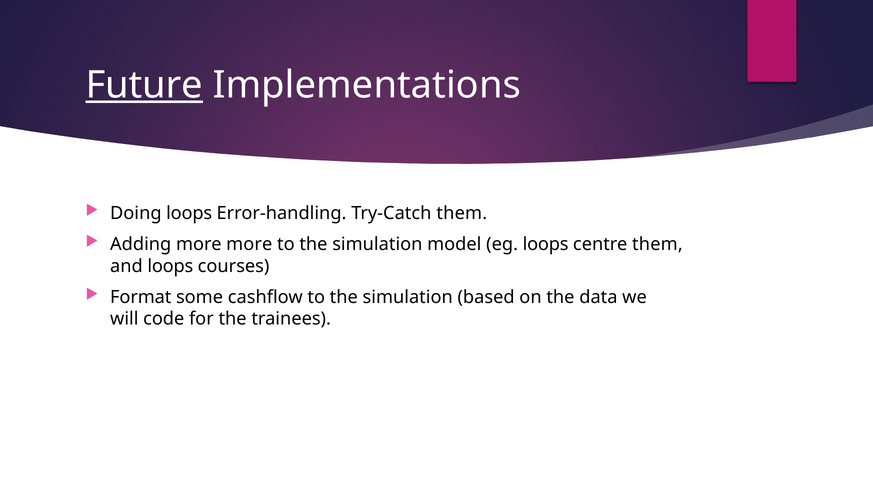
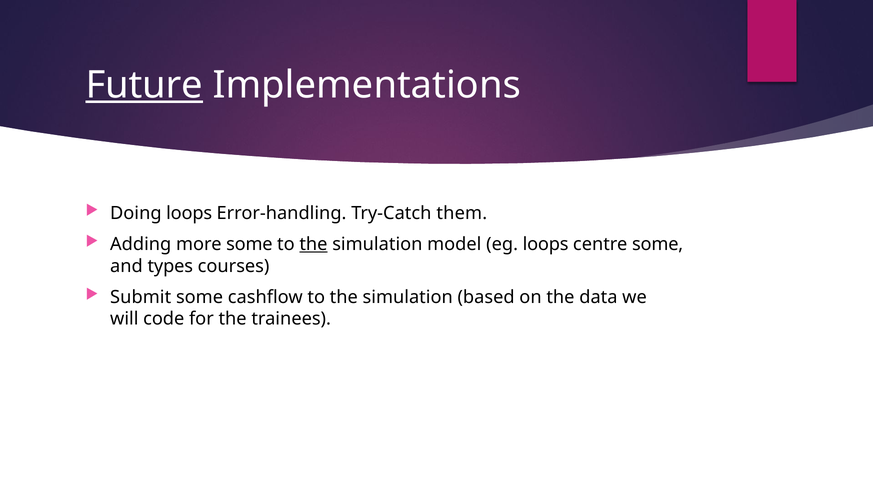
more more: more -> some (249, 244)
the underline: none -> present (313, 244)
centre them: them -> some (658, 244)
and loops: loops -> types (170, 266)
Format: Format -> Submit (141, 297)
